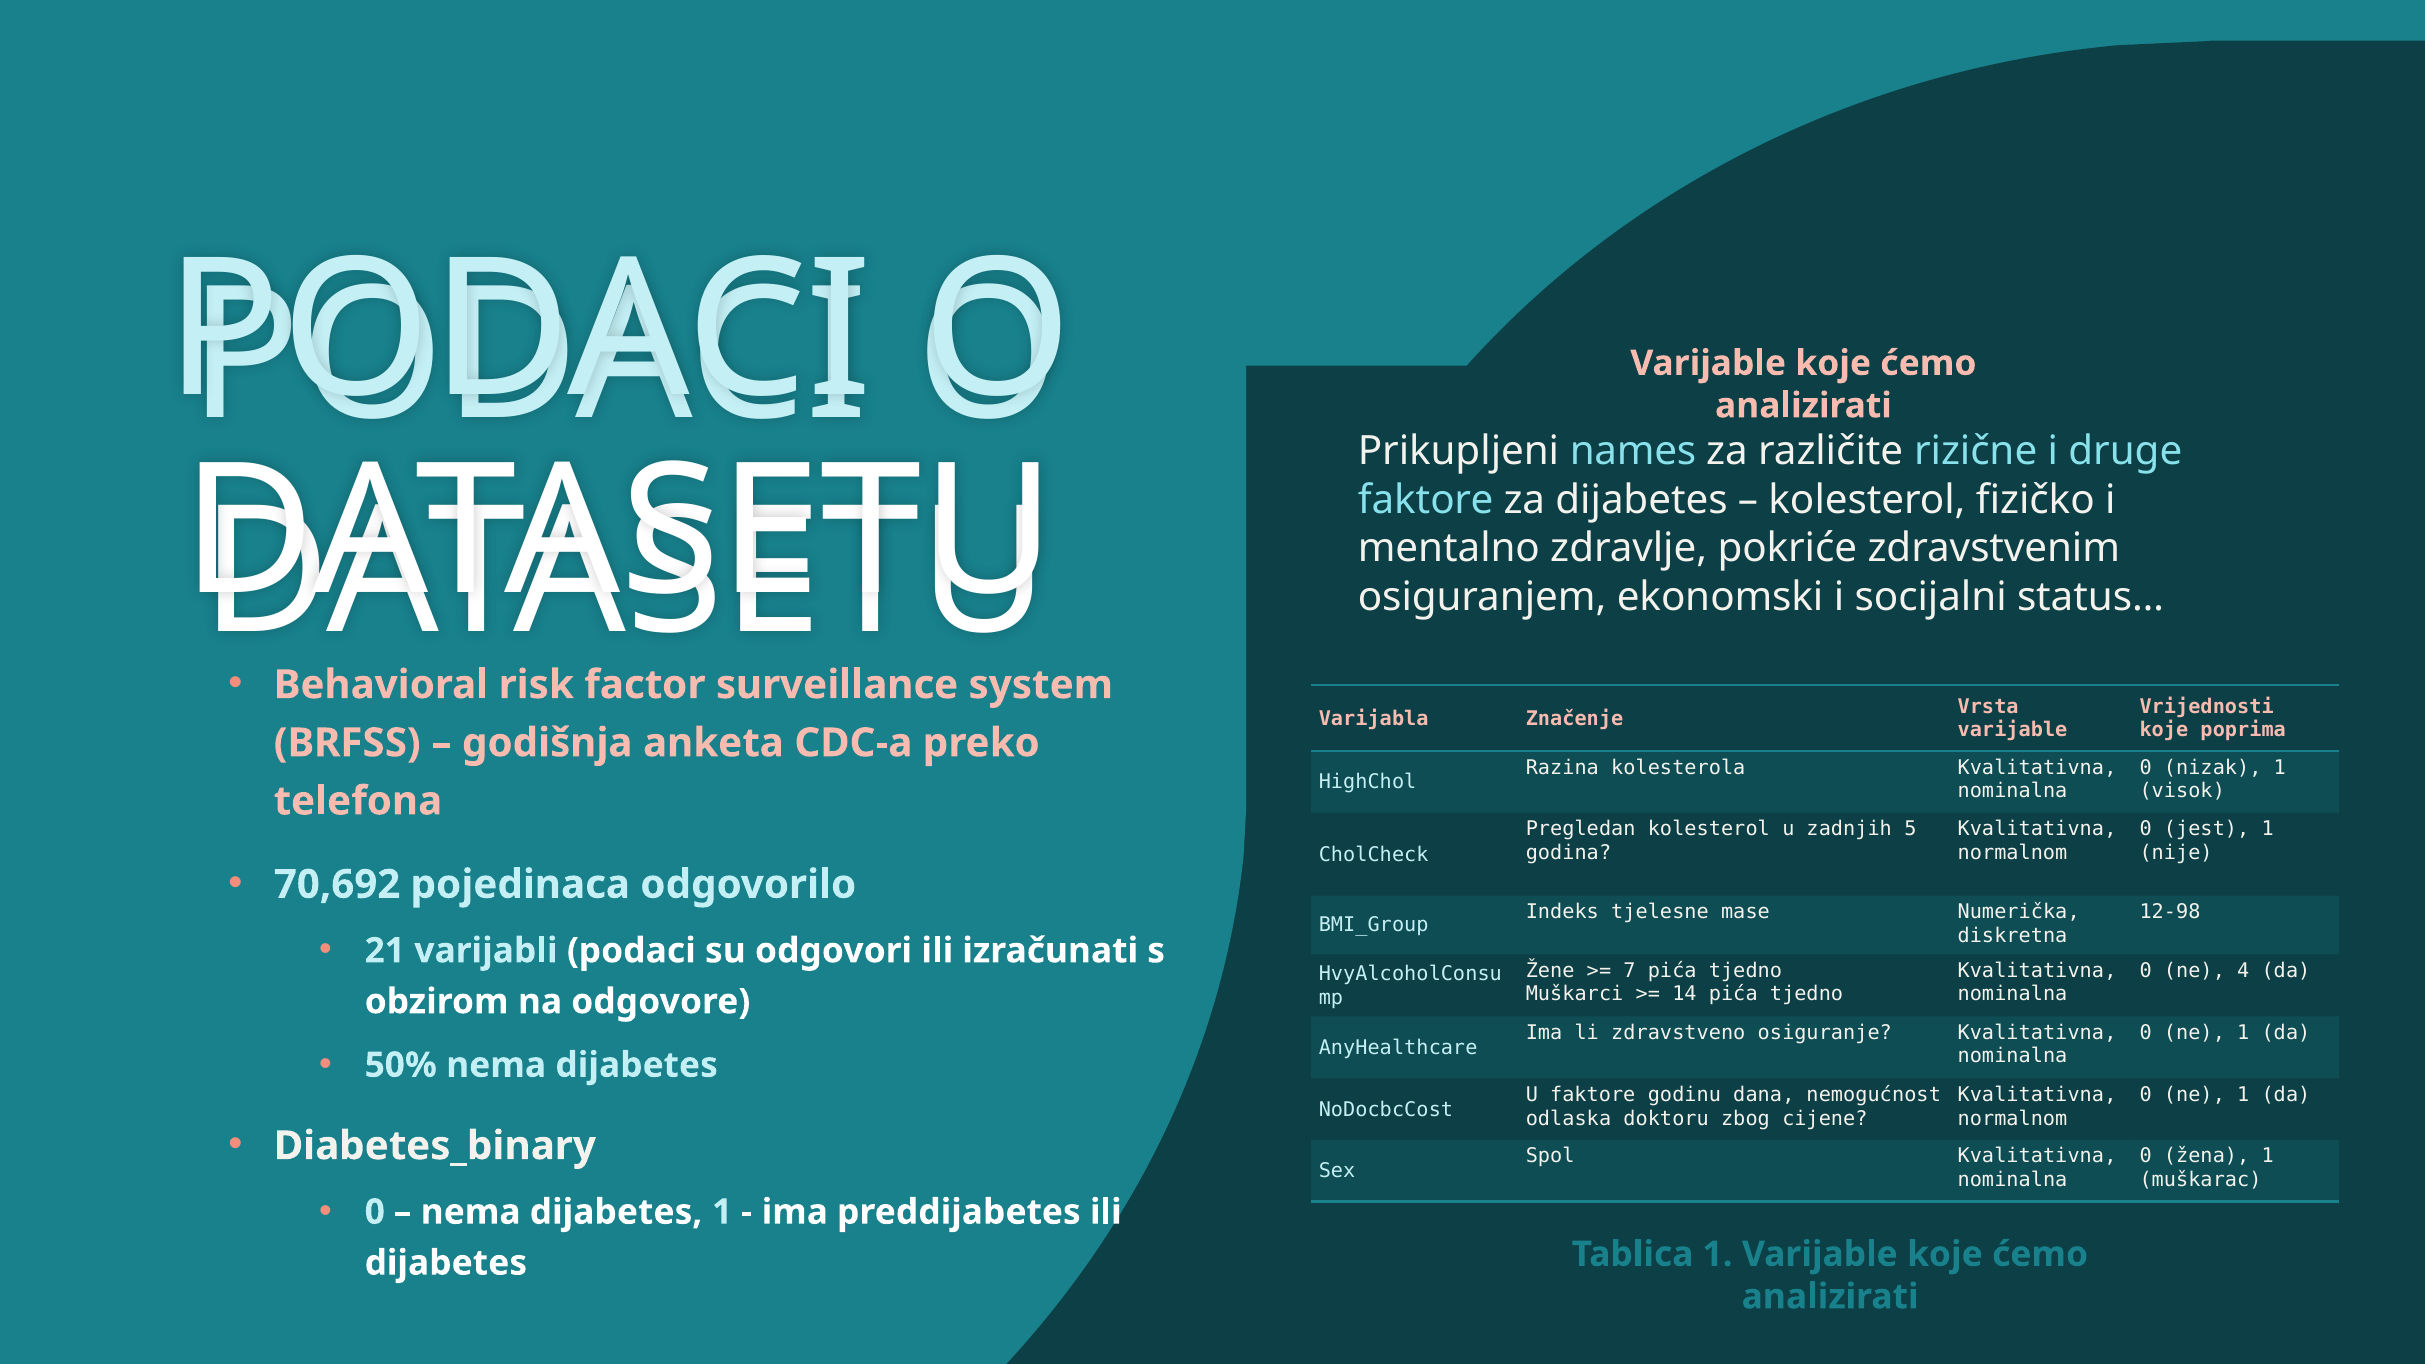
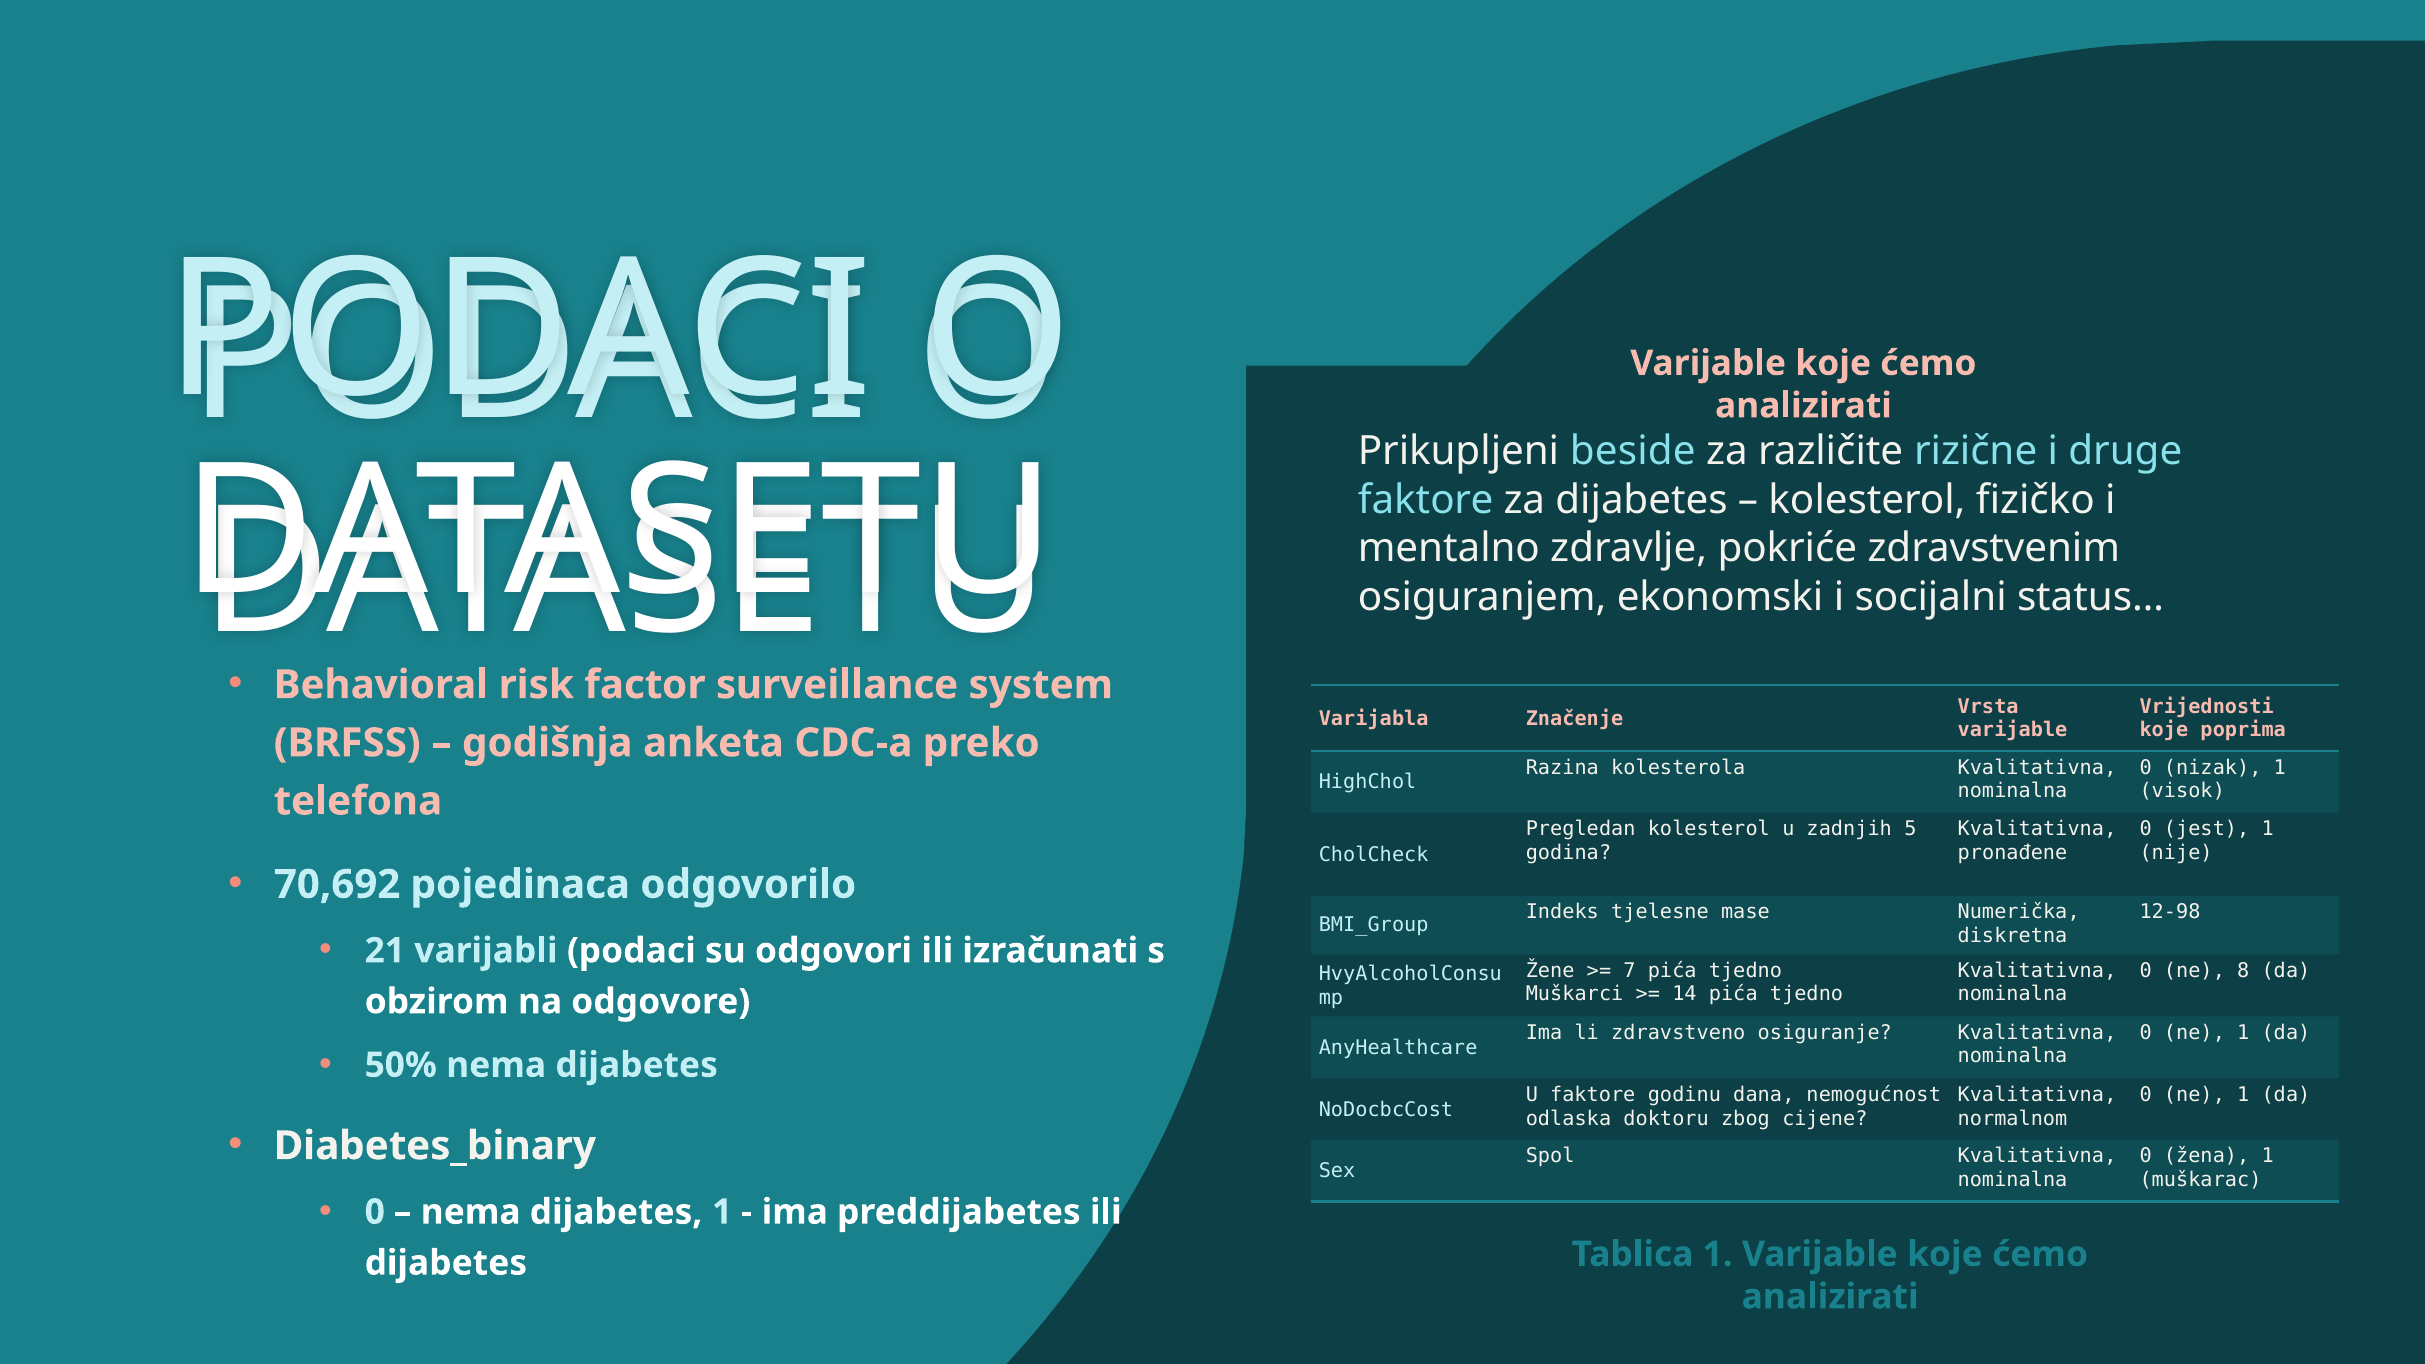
names: names -> beside (1633, 451)
normalnom: normalnom -> pronađene (2013, 853)
4: 4 -> 8 (2243, 971)
